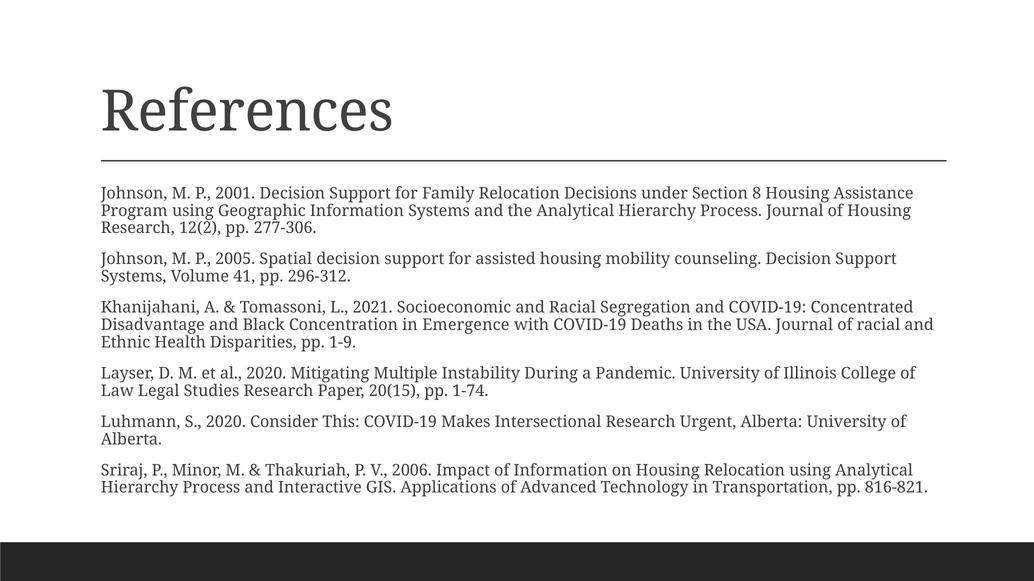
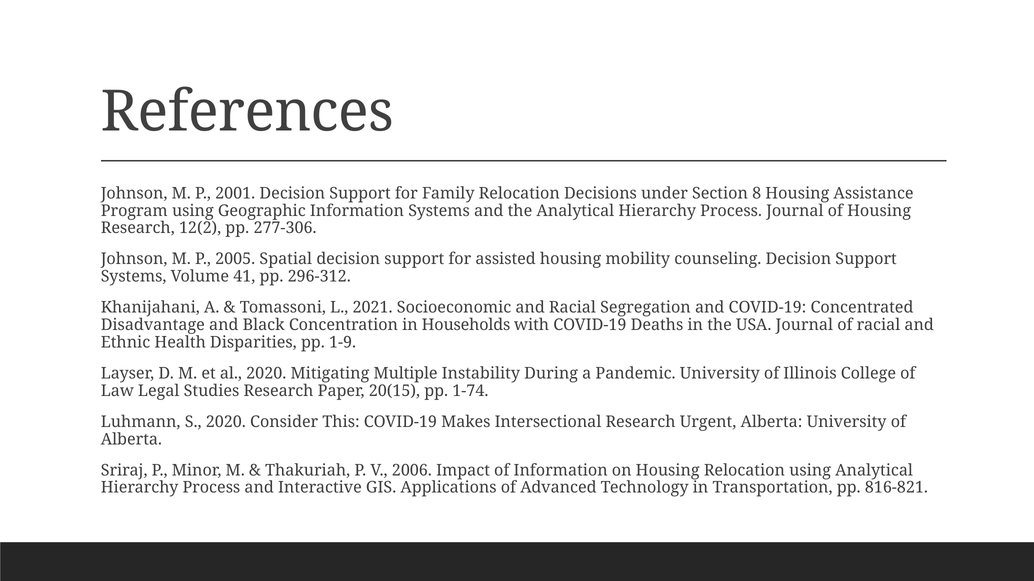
Emergence: Emergence -> Households (466, 325)
